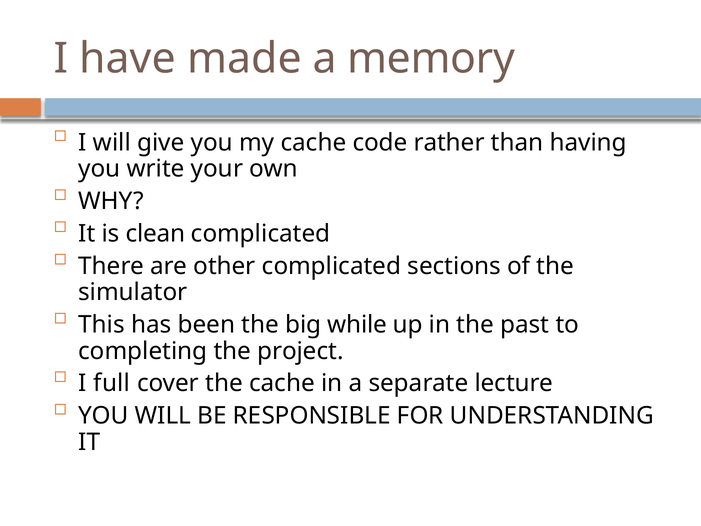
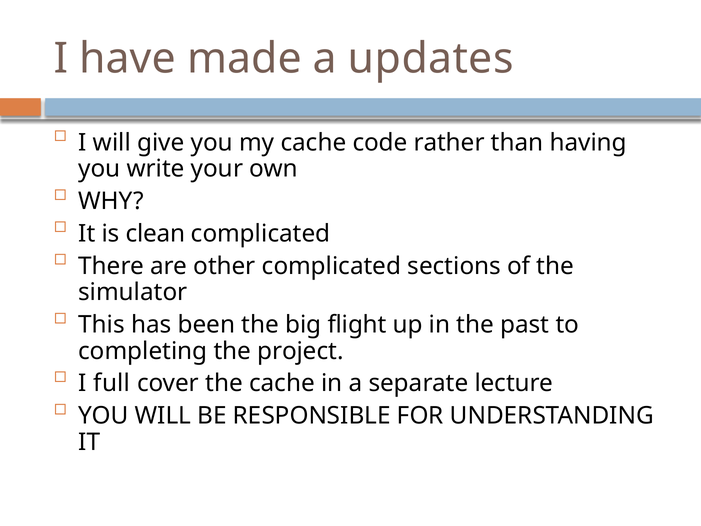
memory: memory -> updates (431, 58)
while: while -> flight (357, 325)
